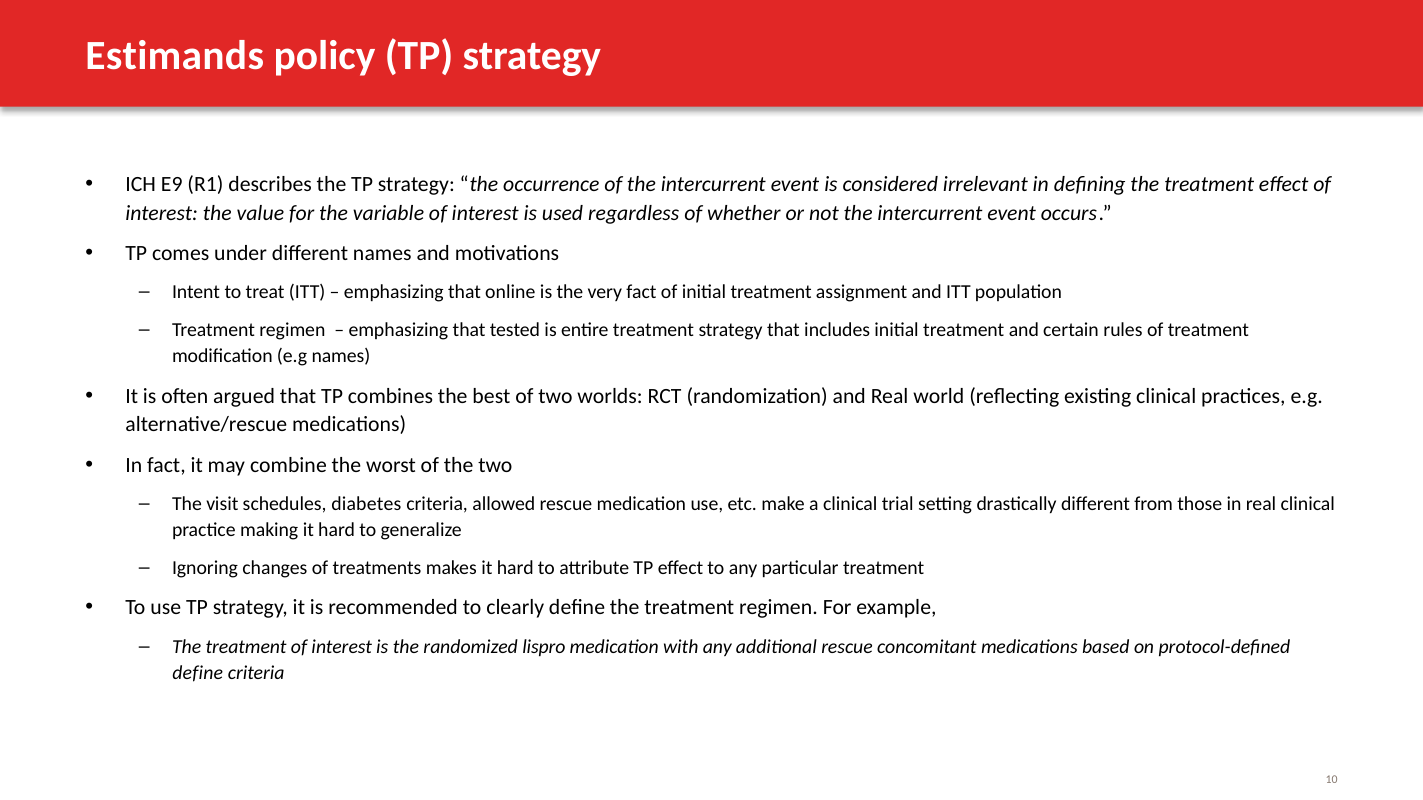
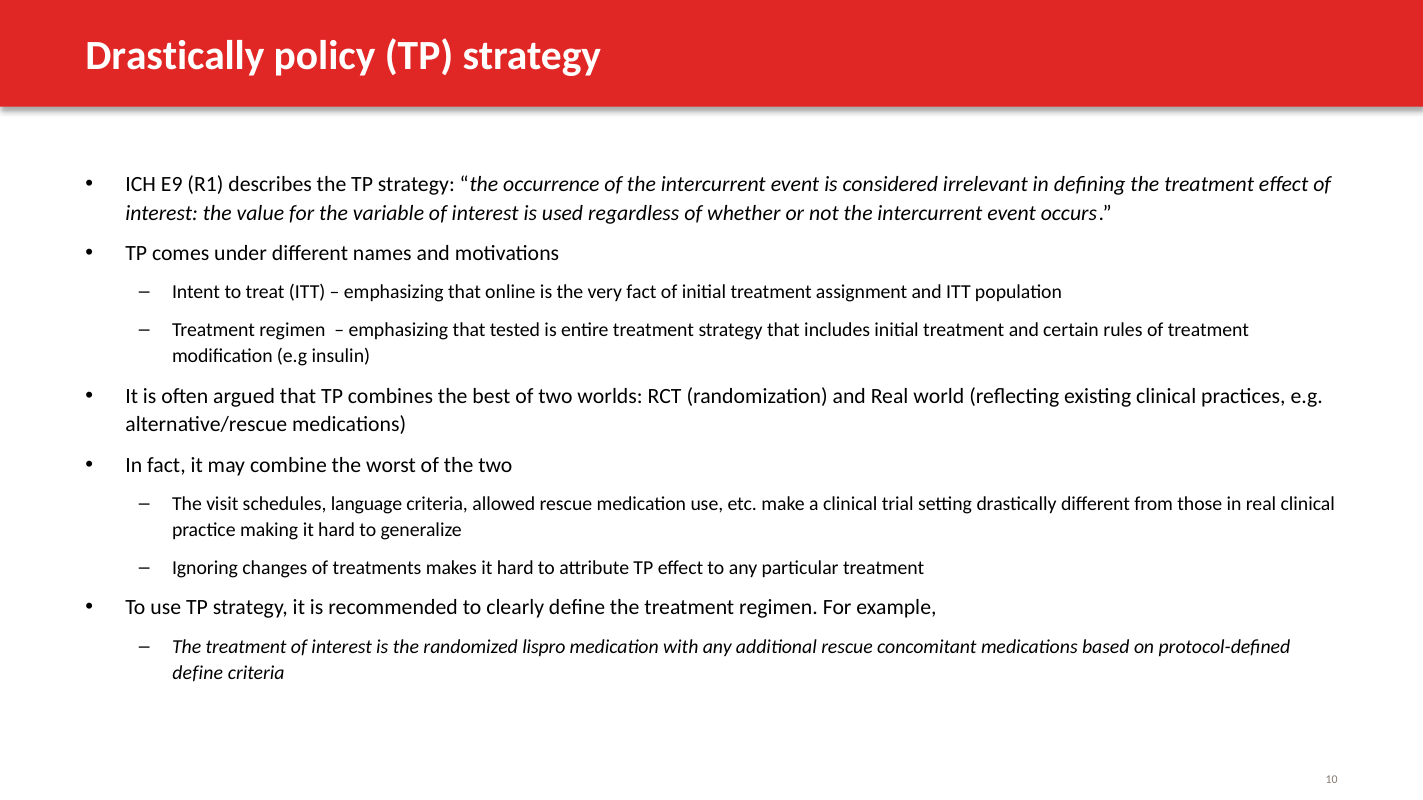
Estimands: Estimands -> Drastically (175, 56)
e.g names: names -> insulin (341, 357)
diabetes: diabetes -> language (367, 504)
